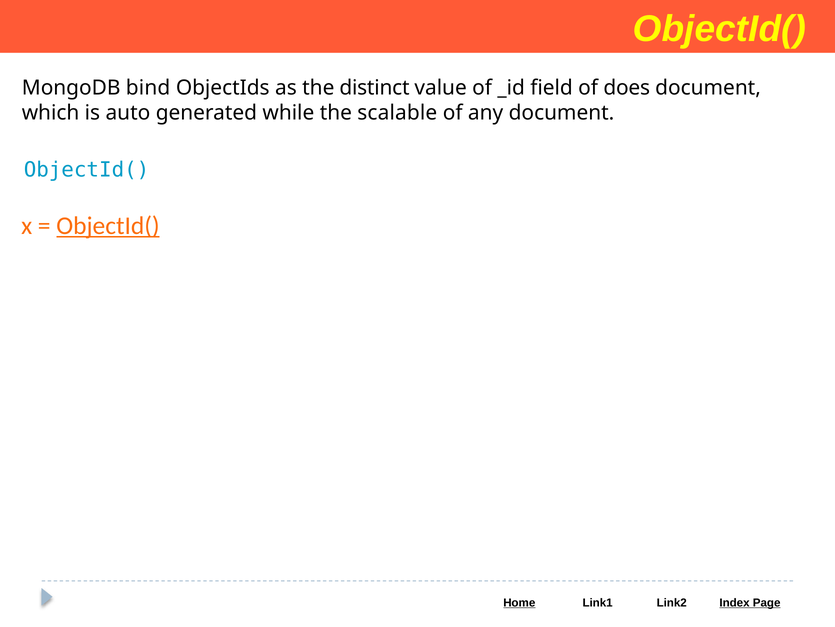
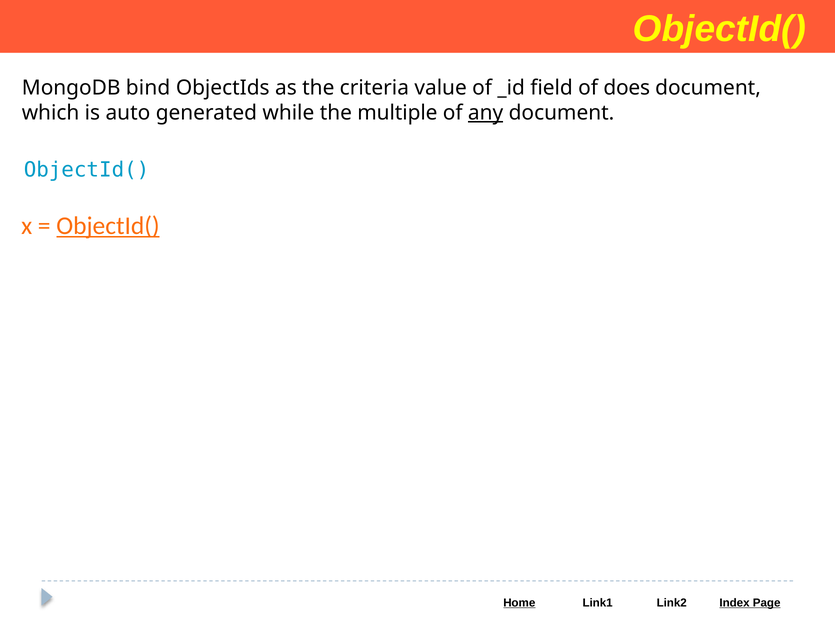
distinct: distinct -> criteria (374, 88)
scalable: scalable -> multiple (397, 113)
any underline: none -> present (486, 113)
